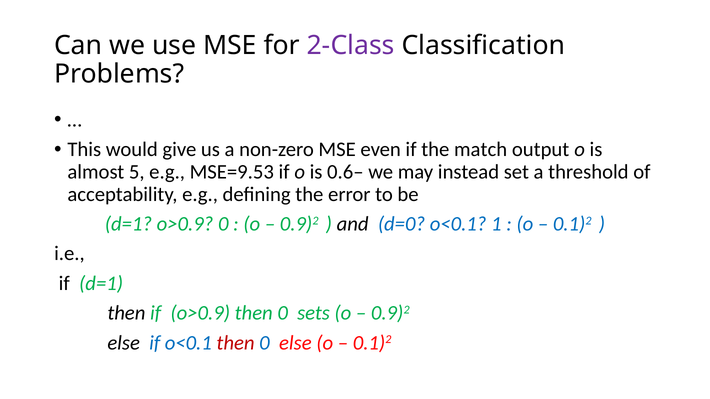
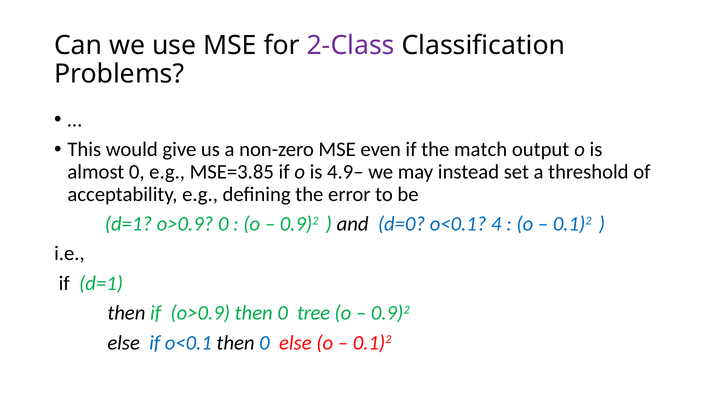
almost 5: 5 -> 0 (137, 172)
MSE=9.53: MSE=9.53 -> MSE=3.85 (232, 172)
0.6–: 0.6– -> 4.9– (345, 172)
1: 1 -> 4 (496, 224)
sets: sets -> tree (314, 313)
then colour: red -> black (236, 343)
